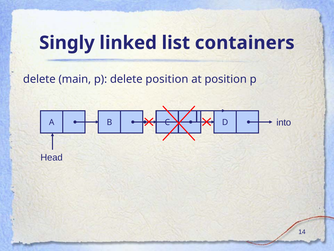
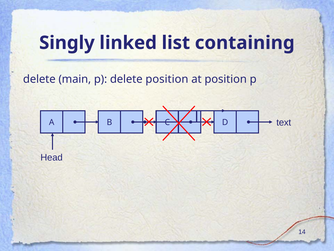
containers: containers -> containing (245, 43)
into: into -> text (284, 122)
